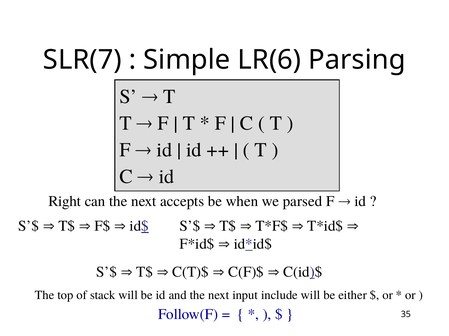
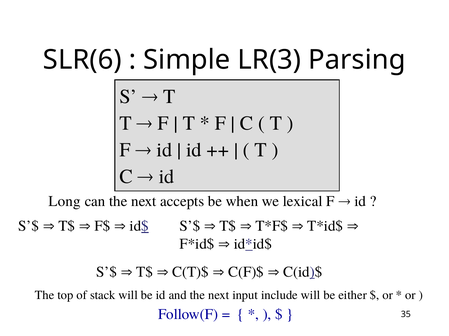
SLR(7: SLR(7 -> SLR(6 (82, 60)
LR(6: LR(6 -> LR(3 (269, 60)
Right: Right -> Long (65, 202)
parsed: parsed -> lexical (303, 202)
